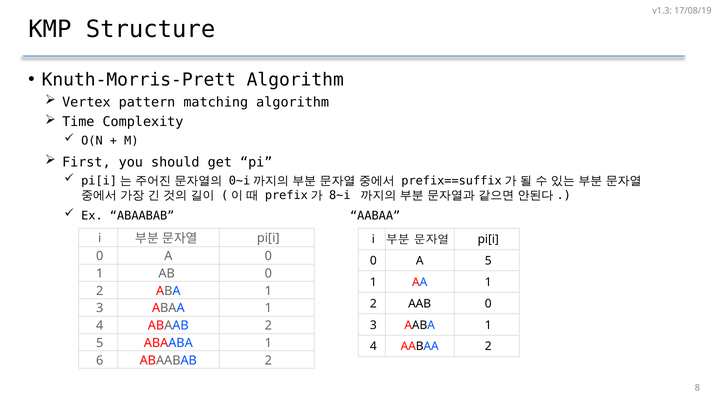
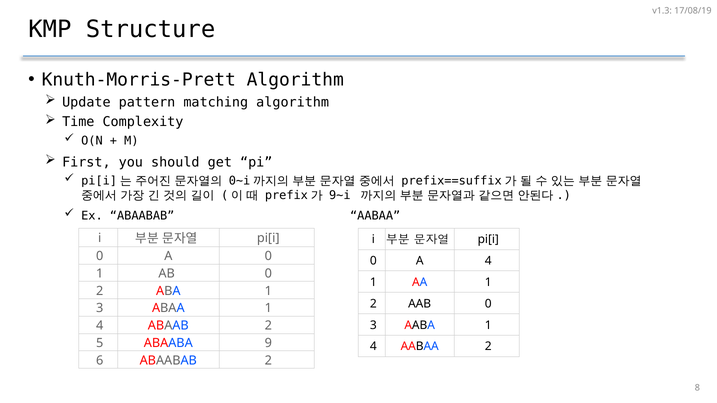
Vertex: Vertex -> Update (86, 102)
8~i: 8~i -> 9~i (340, 195)
A 5: 5 -> 4 (488, 261)
ABAABA 1: 1 -> 9 (268, 343)
